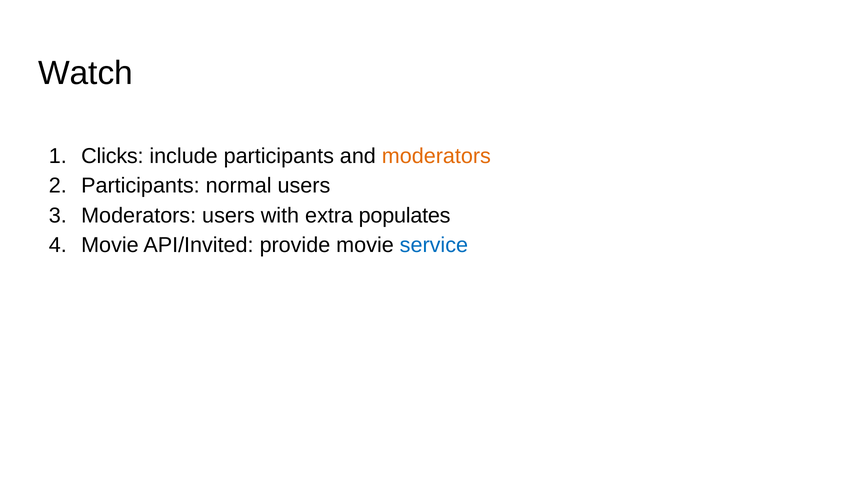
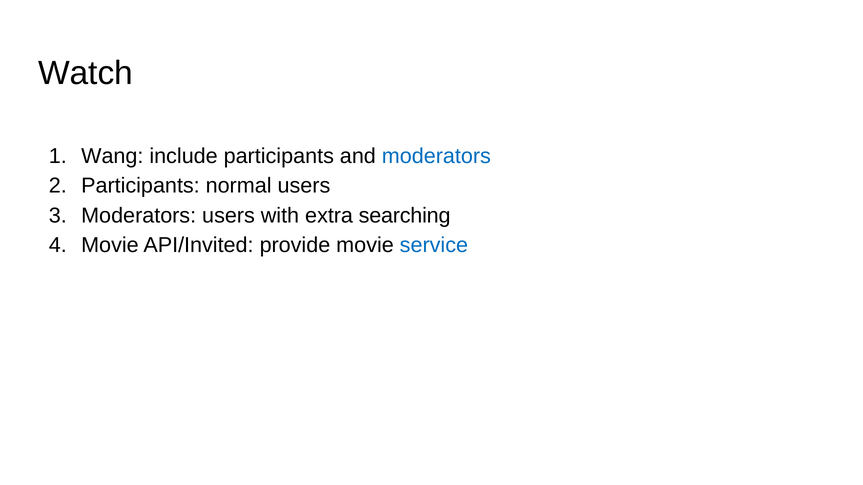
Clicks: Clicks -> Wang (112, 156)
moderators colour: orange -> blue (436, 156)
populates: populates -> searching (405, 216)
